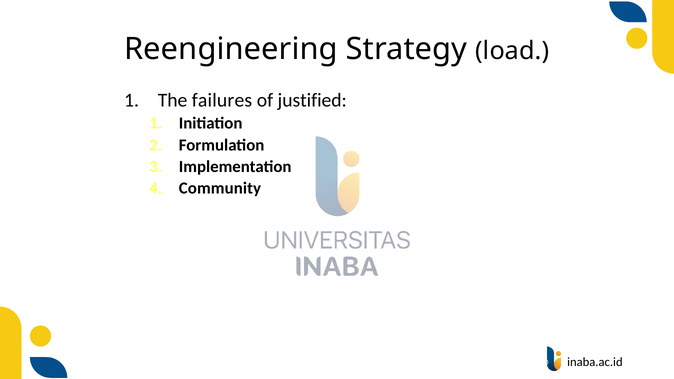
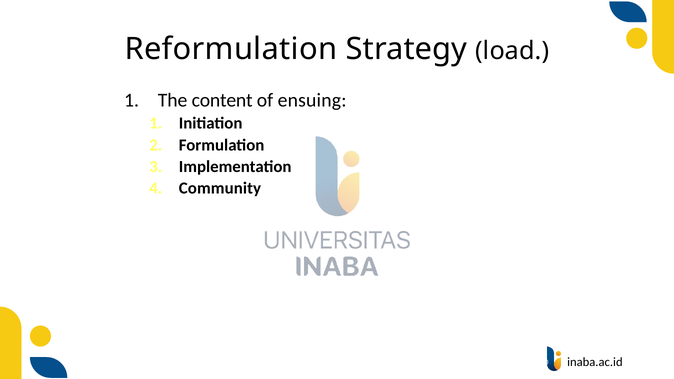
Reengineering: Reengineering -> Reformulation (231, 49)
failures: failures -> content (222, 100)
justified: justified -> ensuing (312, 100)
